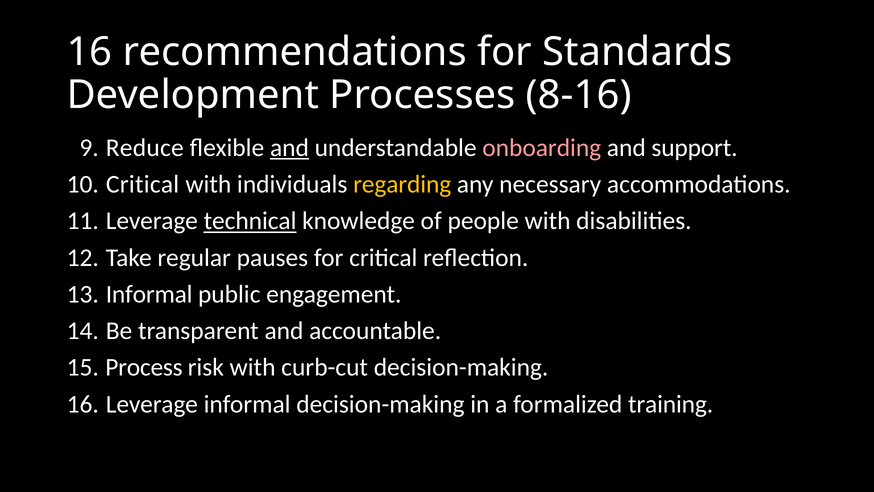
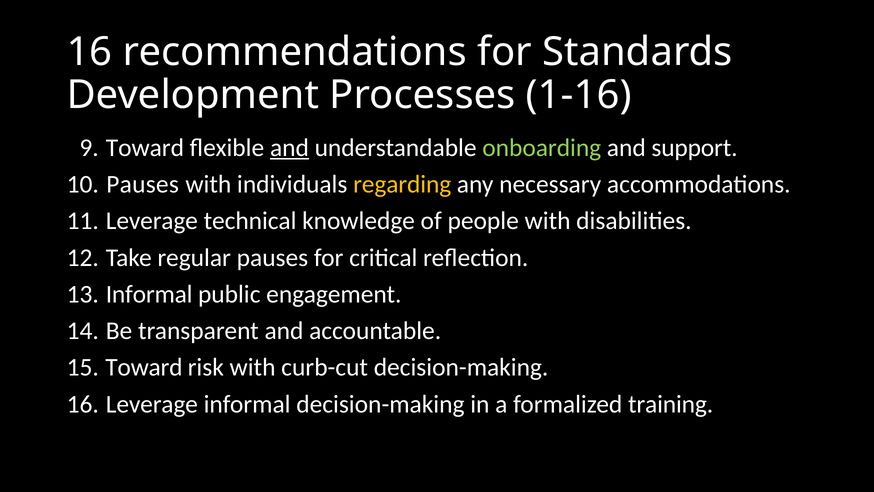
8-16: 8-16 -> 1-16 (579, 95)
Reduce: Reduce -> Toward (145, 148)
onboarding colour: pink -> light green (542, 148)
Critical: Critical -> Pauses (143, 184)
technical underline: present -> none (250, 221)
Process: Process -> Toward (144, 367)
